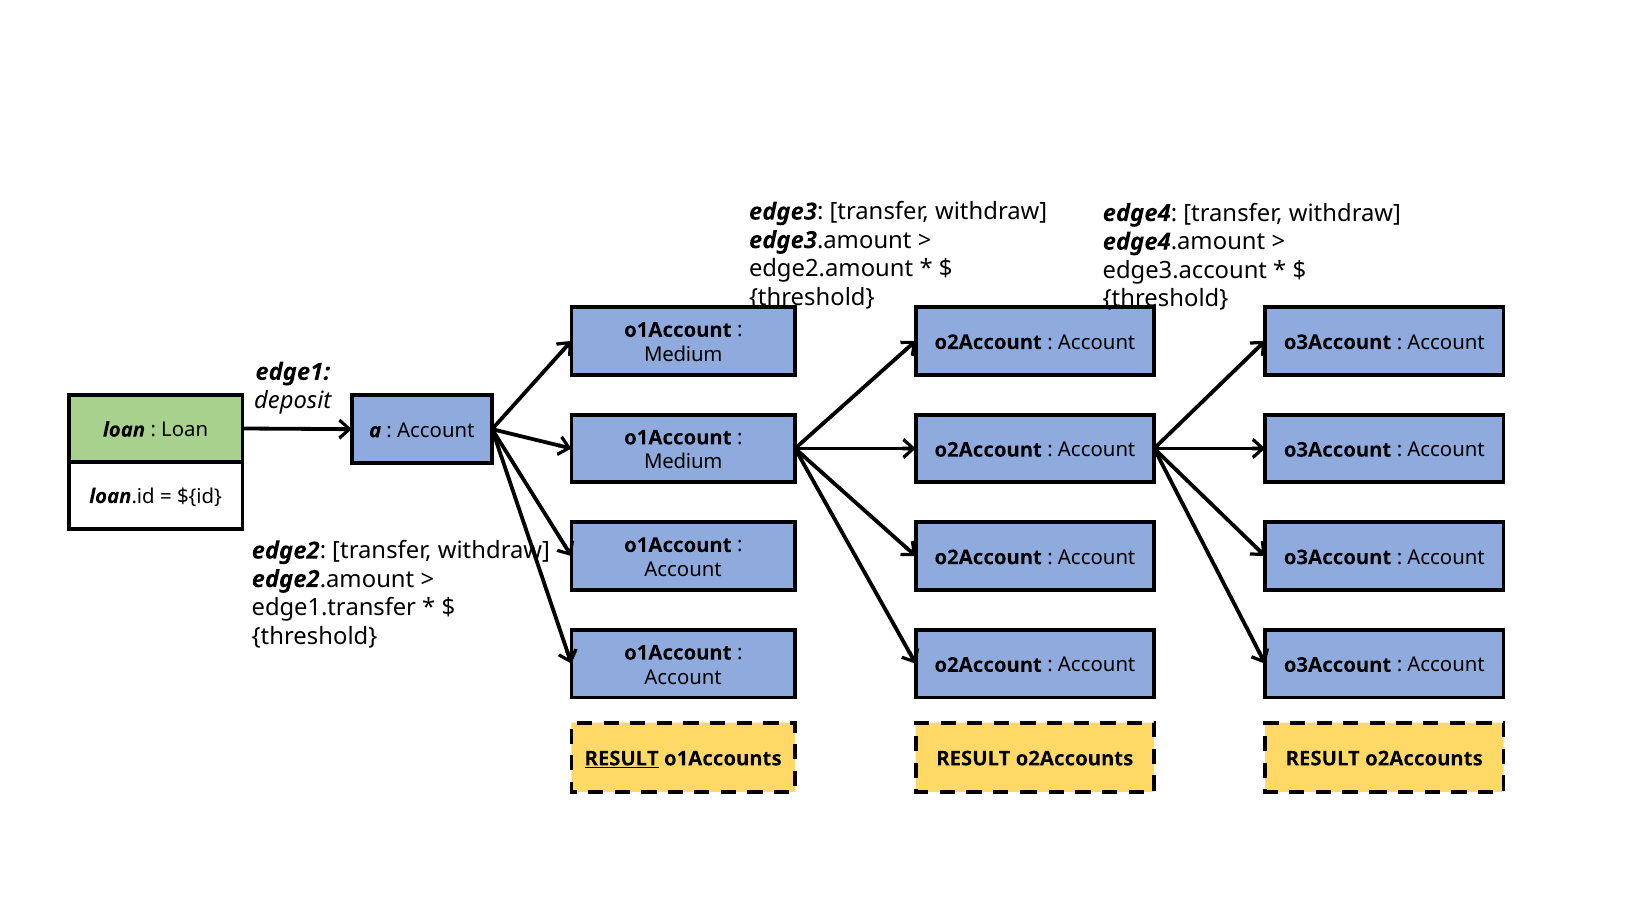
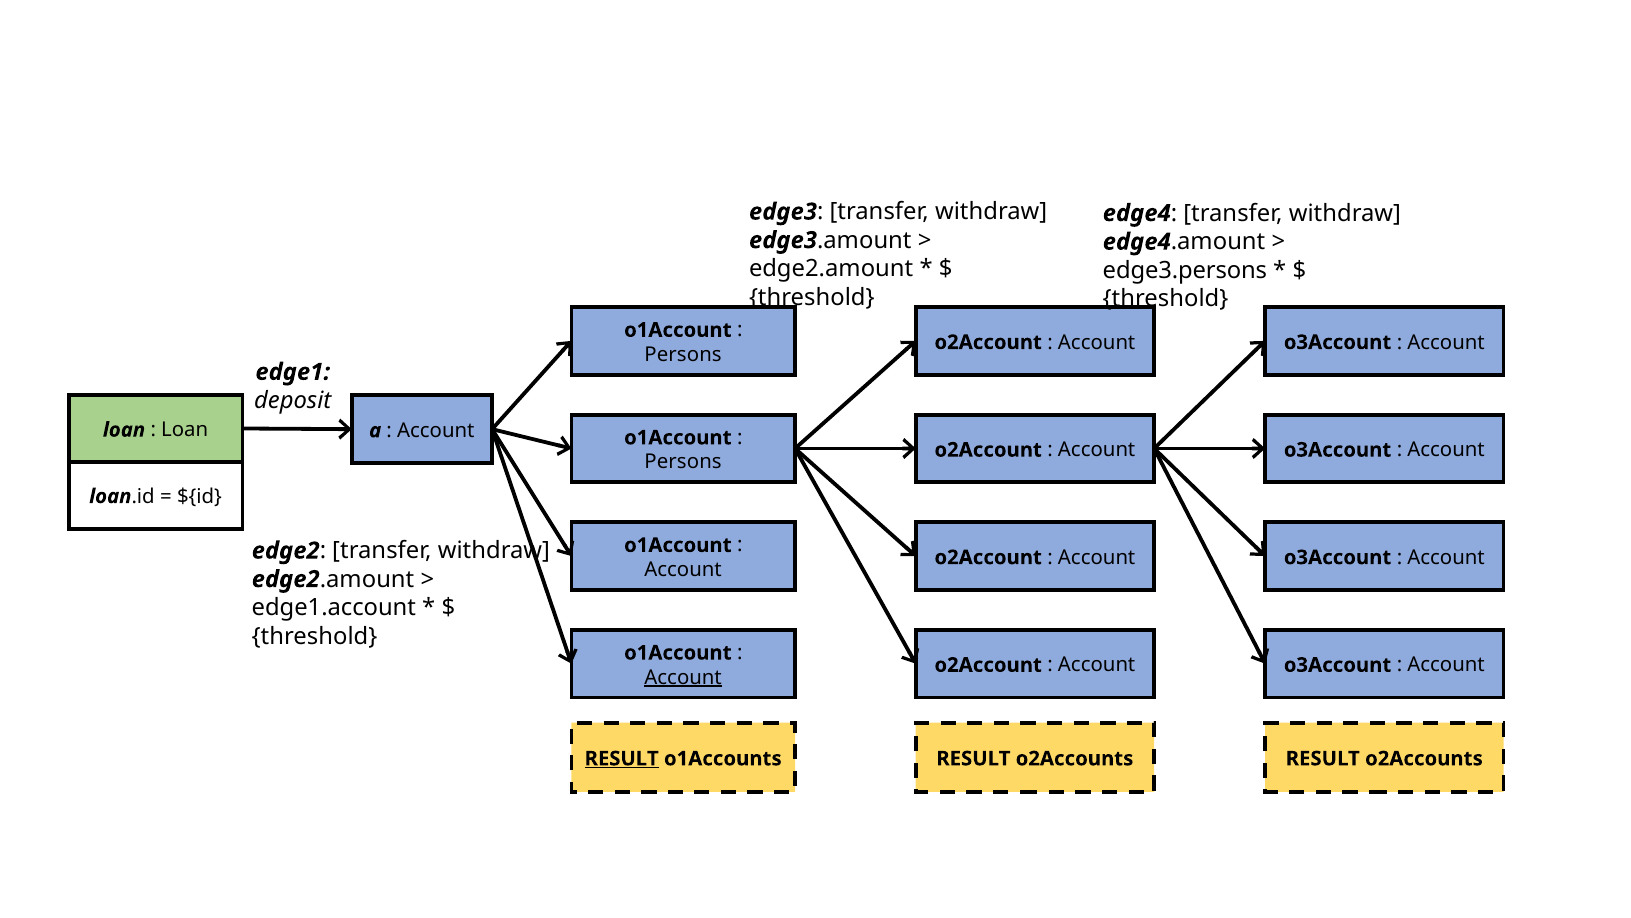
edge3.account: edge3.account -> edge3.persons (1185, 270)
Medium: Medium -> Persons (683, 354)
Medium: Medium -> Persons (683, 462)
edge1.transfer: edge1.transfer -> edge1.account (334, 607)
Account underline: none -> present (683, 677)
